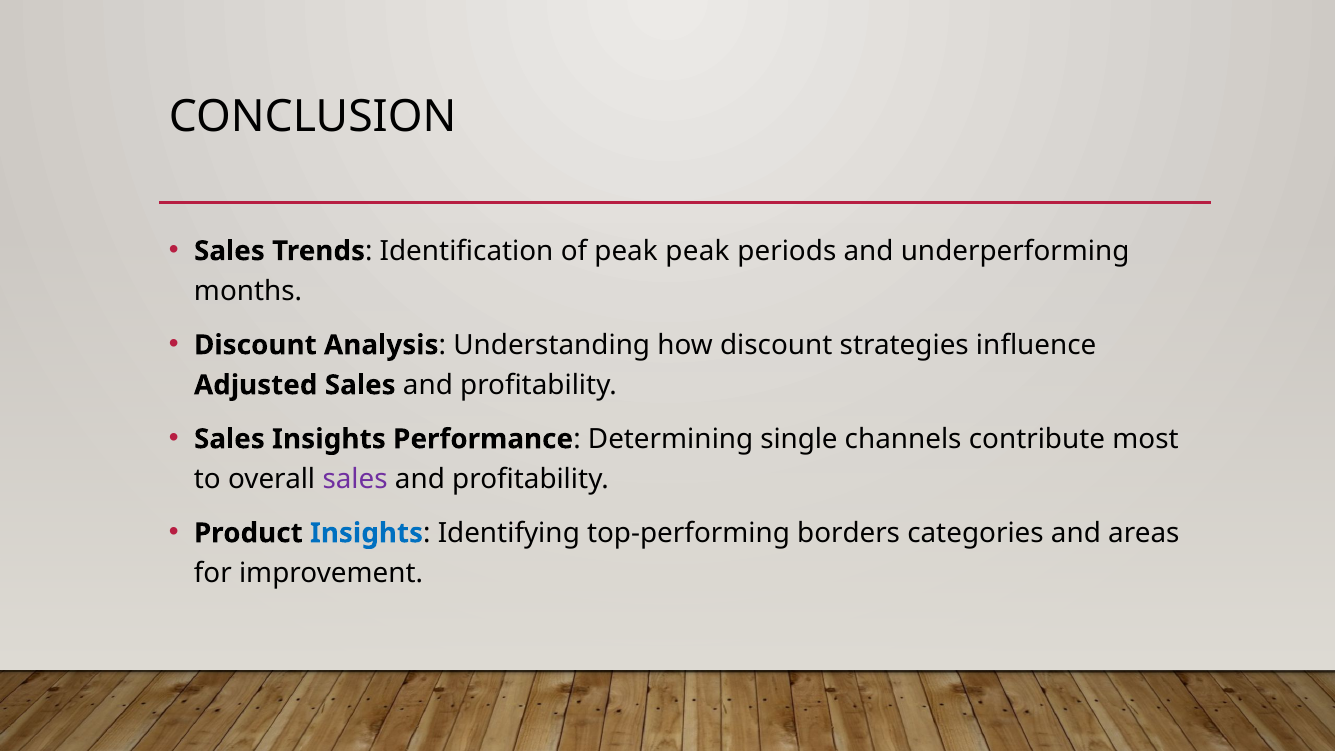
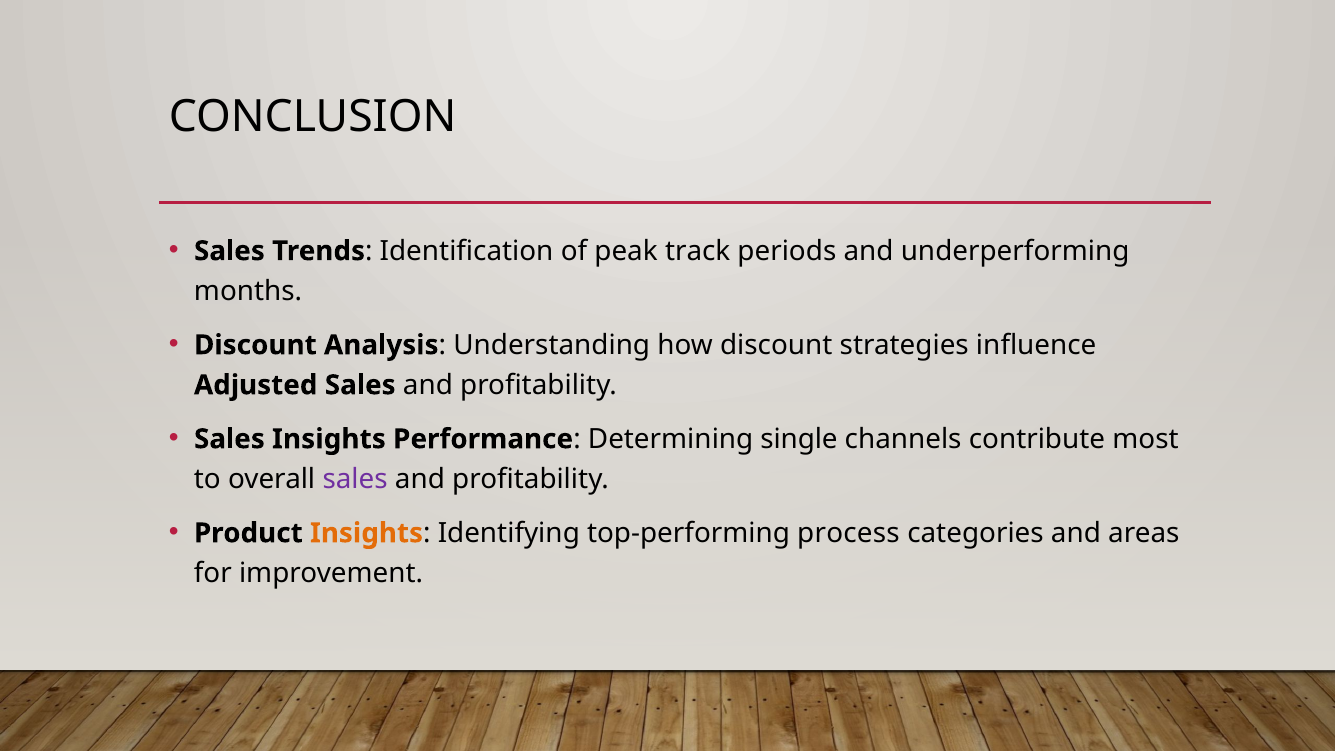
peak peak: peak -> track (698, 251)
Insights colour: blue -> orange (366, 533)
borders: borders -> process (848, 533)
